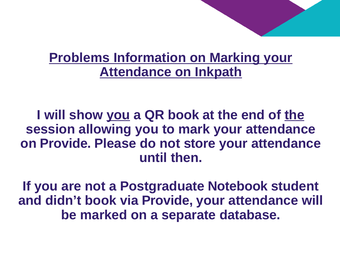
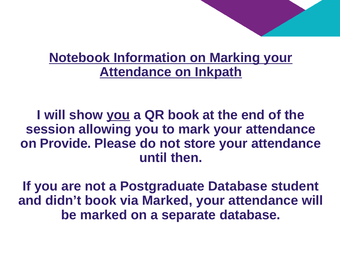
Problems: Problems -> Notebook (80, 58)
the underline: present -> none (294, 115)
Postgraduate Notebook: Notebook -> Database (238, 186)
via Provide: Provide -> Marked (167, 201)
